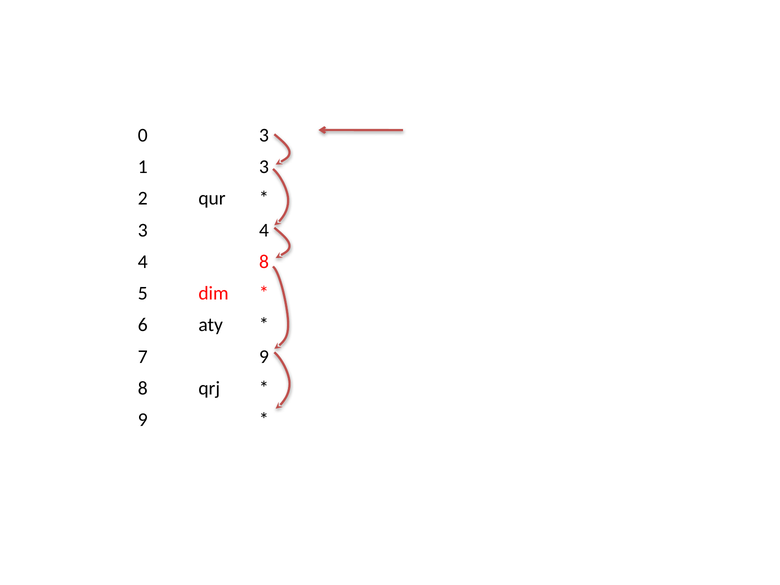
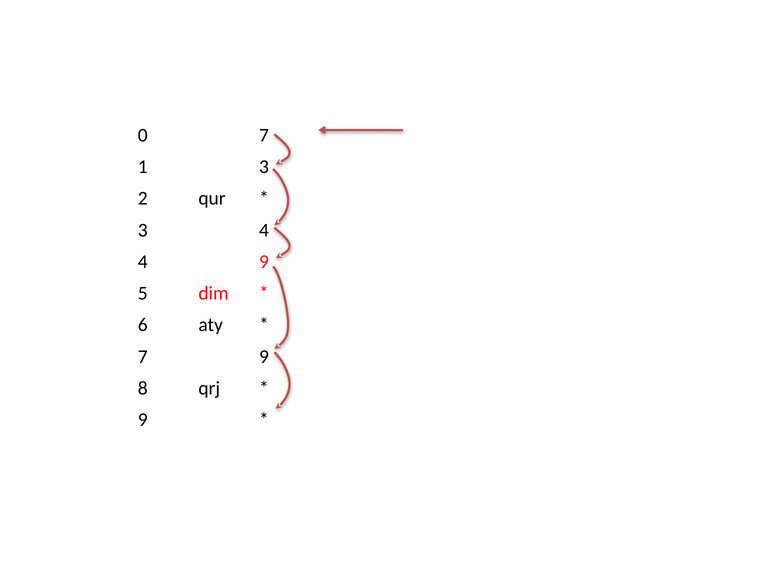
0 3: 3 -> 7 (264, 135)
4 8: 8 -> 9 (264, 262)
